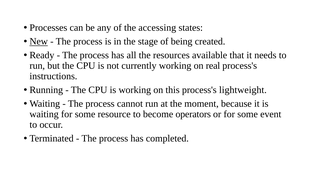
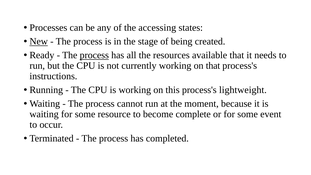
process underline: none -> present (94, 55)
on real: real -> that (213, 66)
operators: operators -> complete (193, 114)
